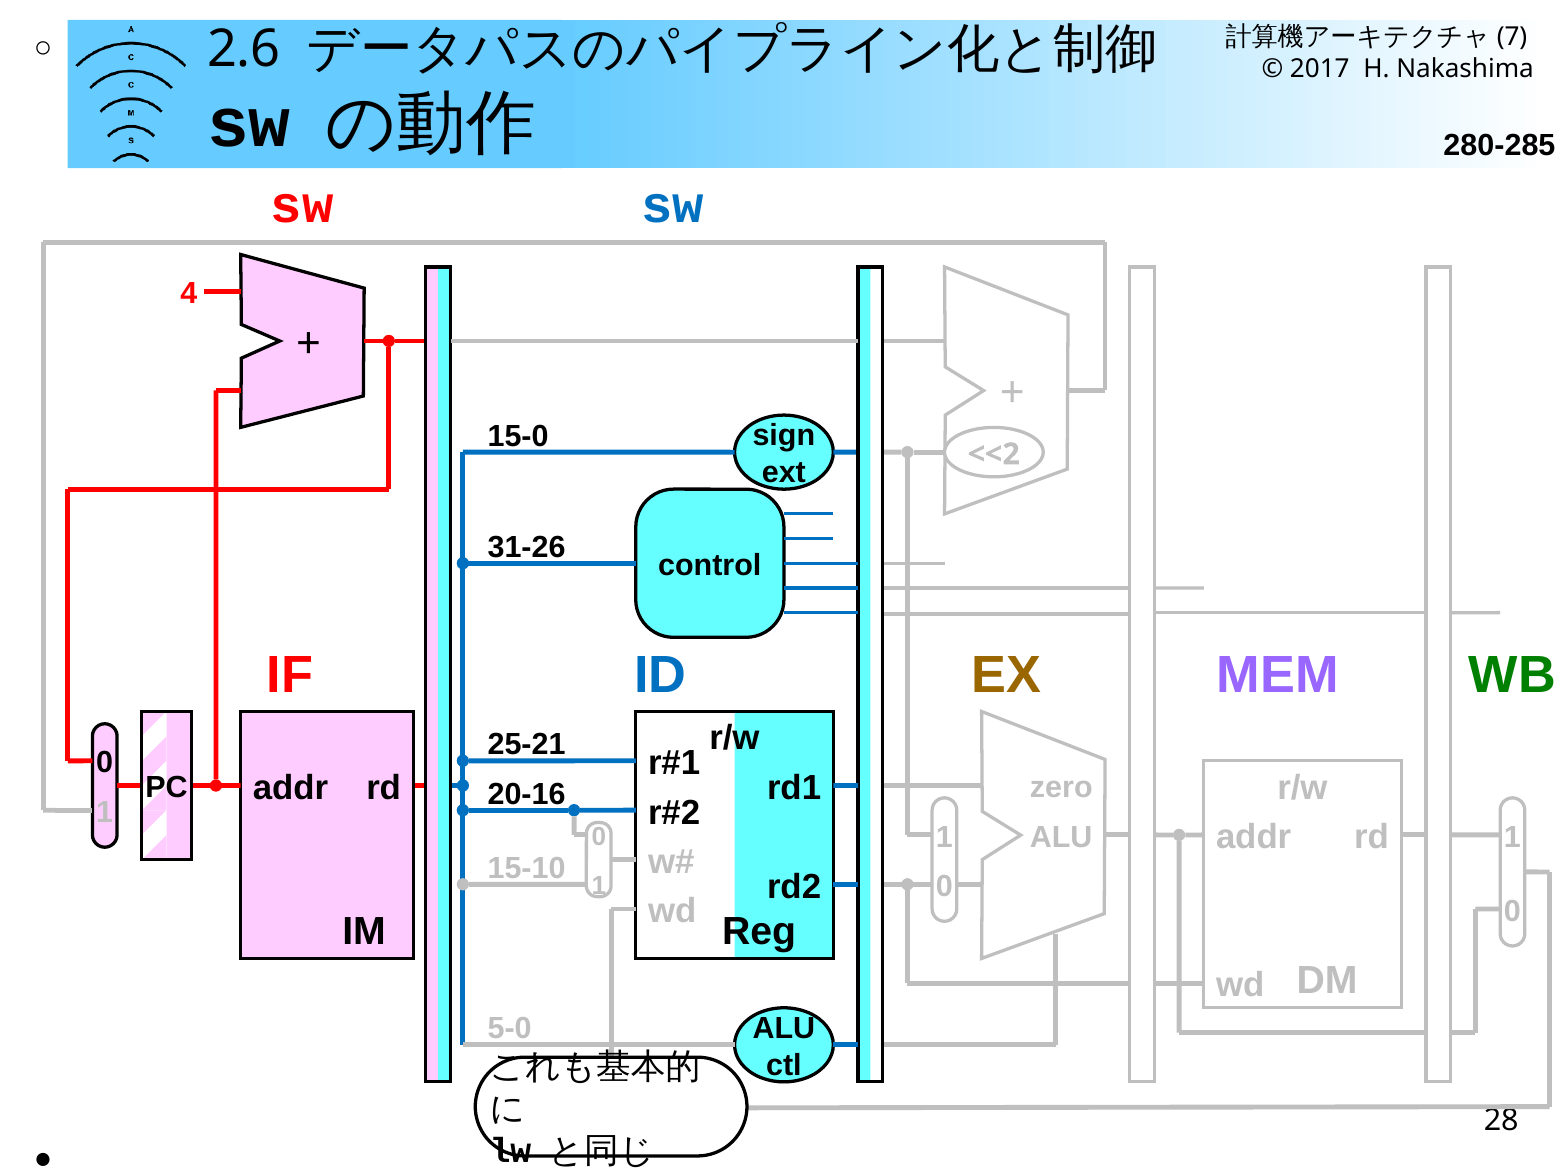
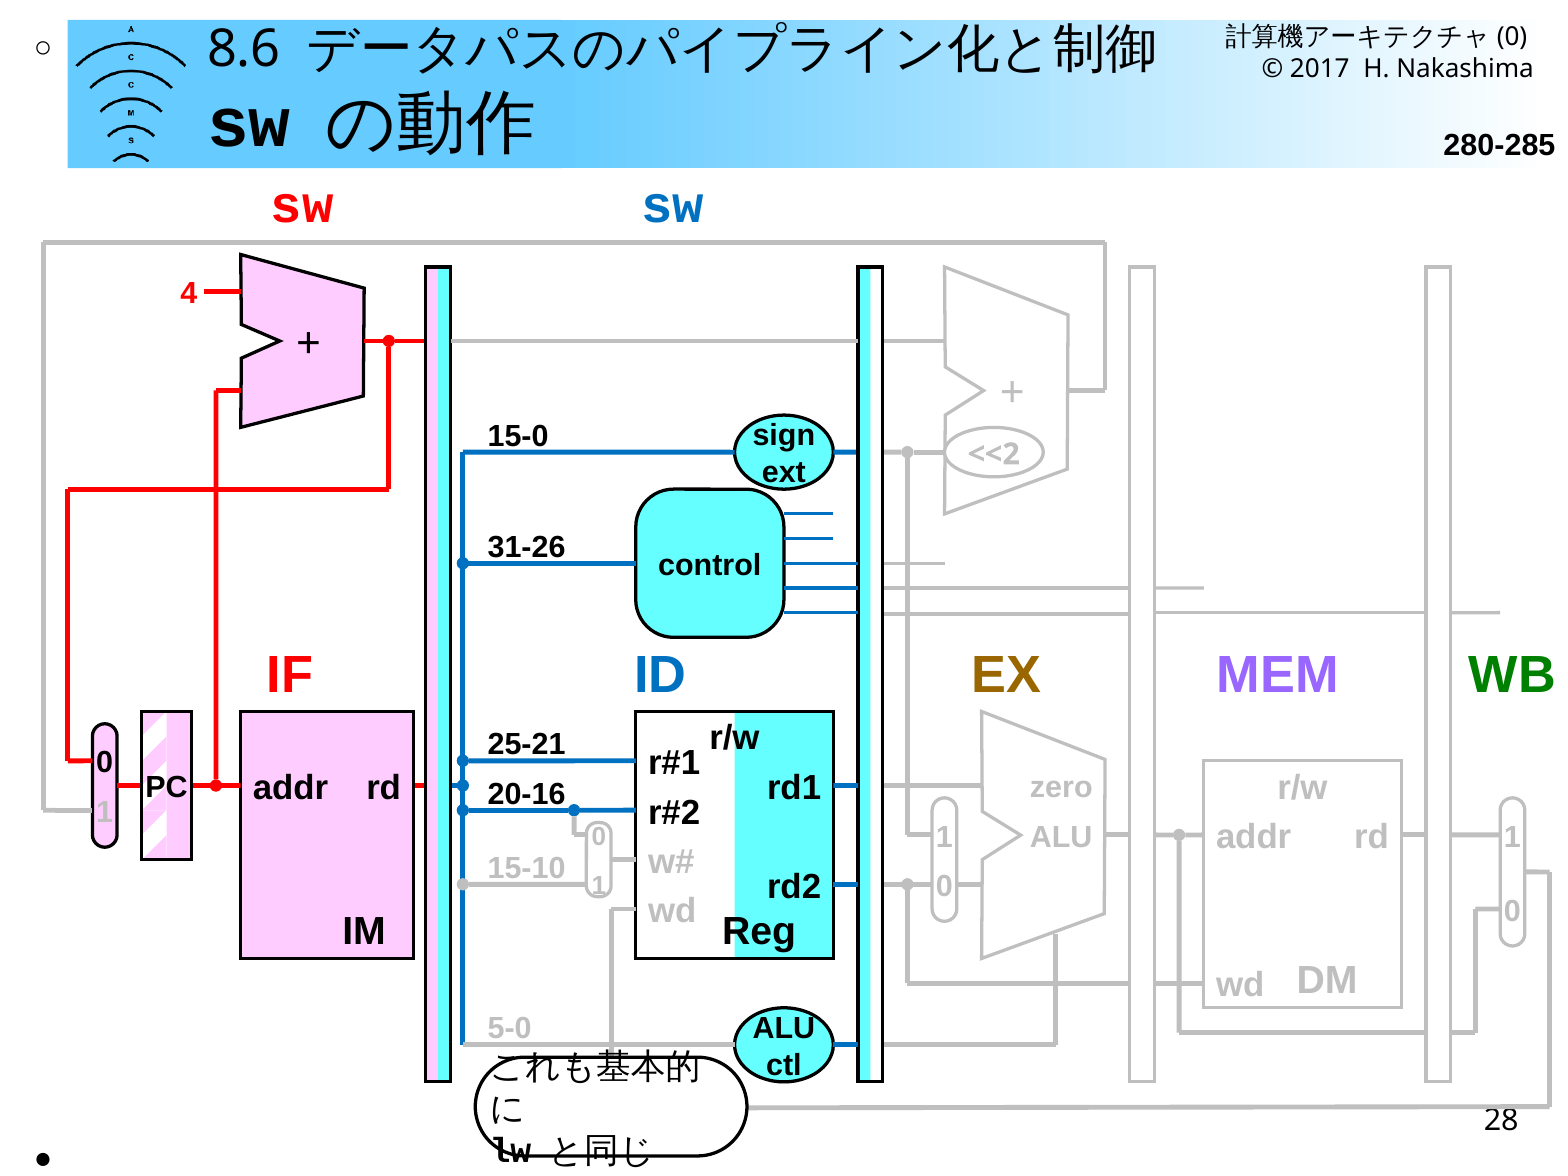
7: 7 -> 0 (1512, 37)
2.6: 2.6 -> 8.6 (244, 49)
